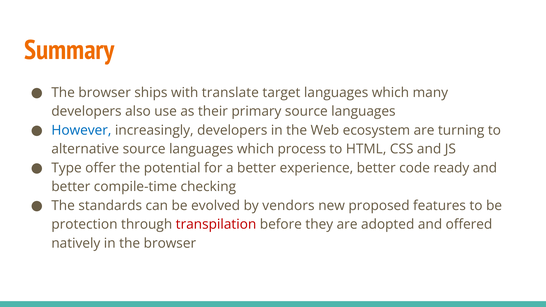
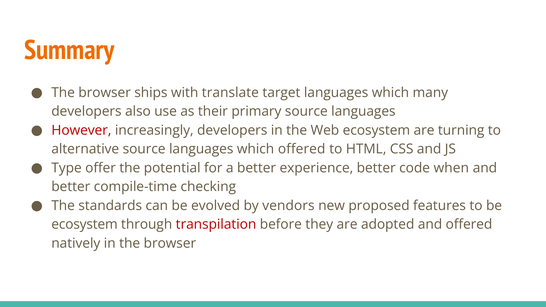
However colour: blue -> red (81, 130)
which process: process -> offered (302, 149)
ready: ready -> when (451, 168)
protection: protection -> ecosystem (85, 224)
